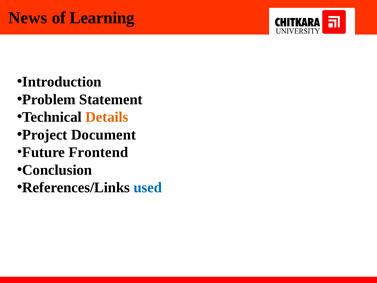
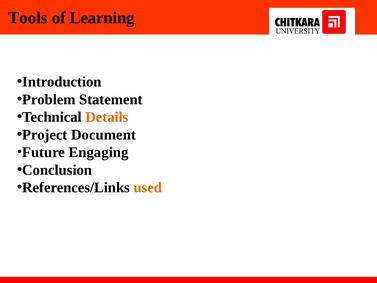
News: News -> Tools (28, 18)
Frontend: Frontend -> Engaging (98, 152)
used colour: blue -> orange (148, 187)
